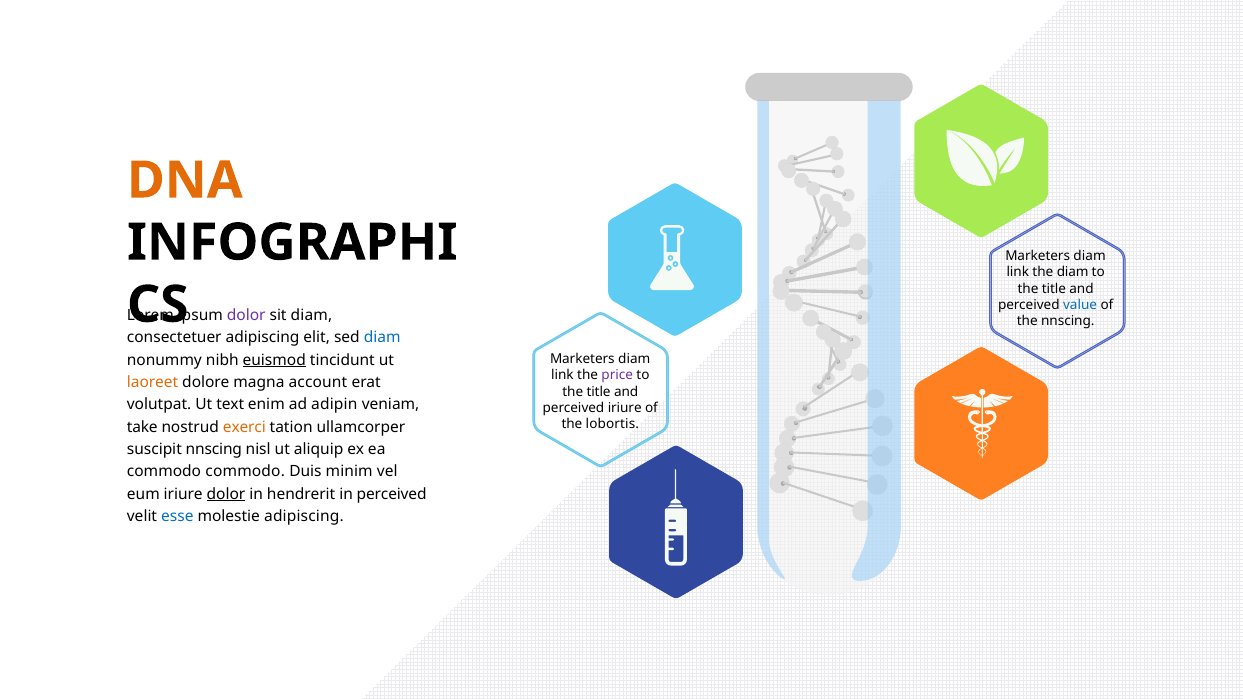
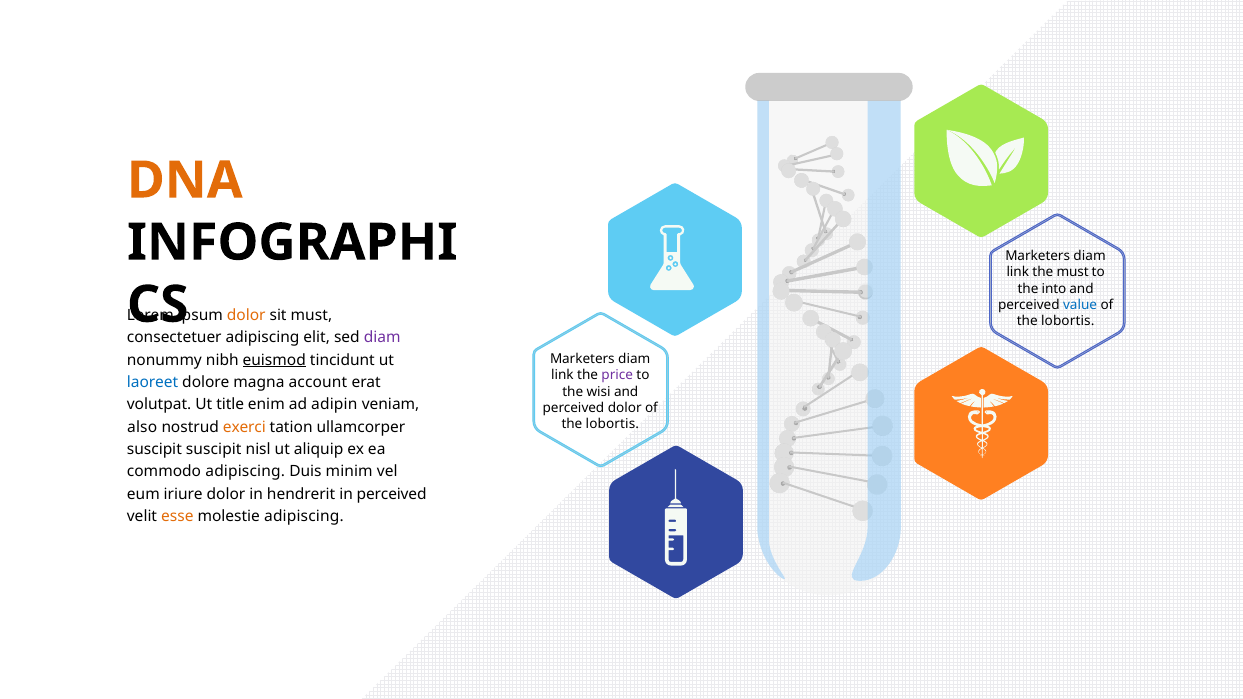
the diam: diam -> must (1073, 273)
title: title -> into (1054, 289)
dolor colour: purple -> orange (246, 315)
sit diam: diam -> must (311, 315)
nnscing: nnscing -> lobortis (1068, 321)
diam colour: blue -> purple (382, 338)
laoreet colour: orange -> blue (153, 382)
title: title -> wisi (599, 392)
text: text -> title (230, 405)
perceived iriure: iriure -> dolor (625, 408)
take: take -> also (142, 427)
suscipit nnscing: nnscing -> suscipit (214, 450)
commodo commodo: commodo -> adipiscing (245, 472)
dolor underline: present -> none (226, 494)
esse colour: blue -> orange (177, 517)
